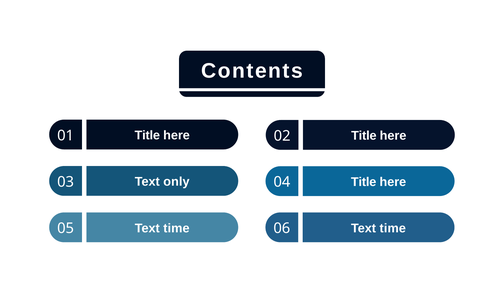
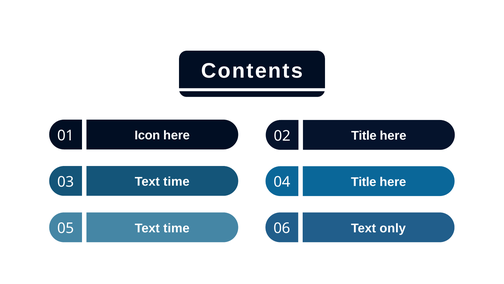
01 Title: Title -> Icon (147, 135)
03 Text only: only -> time (176, 181)
06 Text time: time -> only (393, 228)
